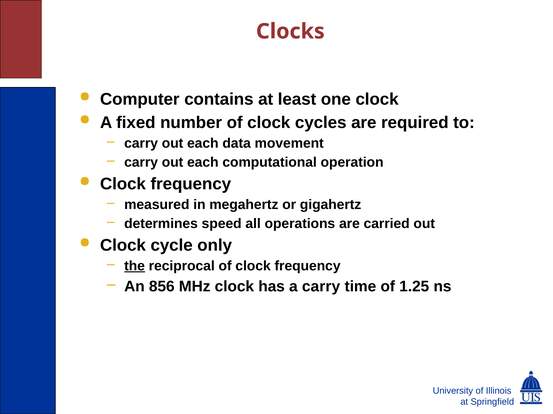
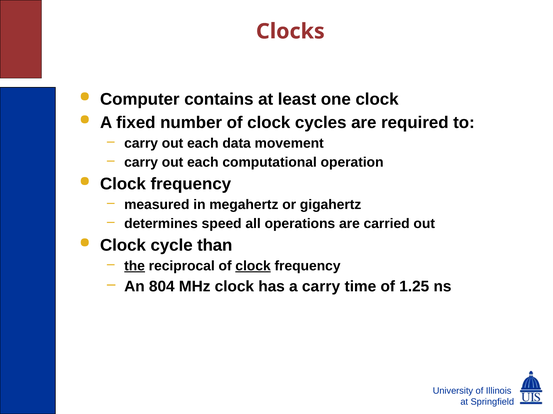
only: only -> than (215, 246)
clock underline: none -> present (253, 266)
856: 856 -> 804 (162, 287)
